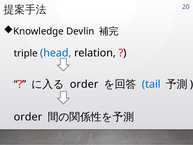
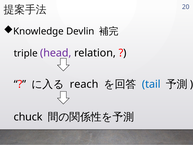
head colour: blue -> purple (56, 53)
order: order -> reach (84, 84)
order: order -> chuck (28, 117)
